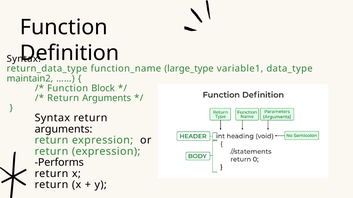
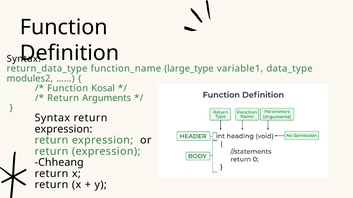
maintain2: maintain2 -> modules2 (30, 79)
Block: Block -> Kosal (103, 89)
arguments: arguments -> expression (63, 129)
Performs: Performs -> Chheang (59, 163)
